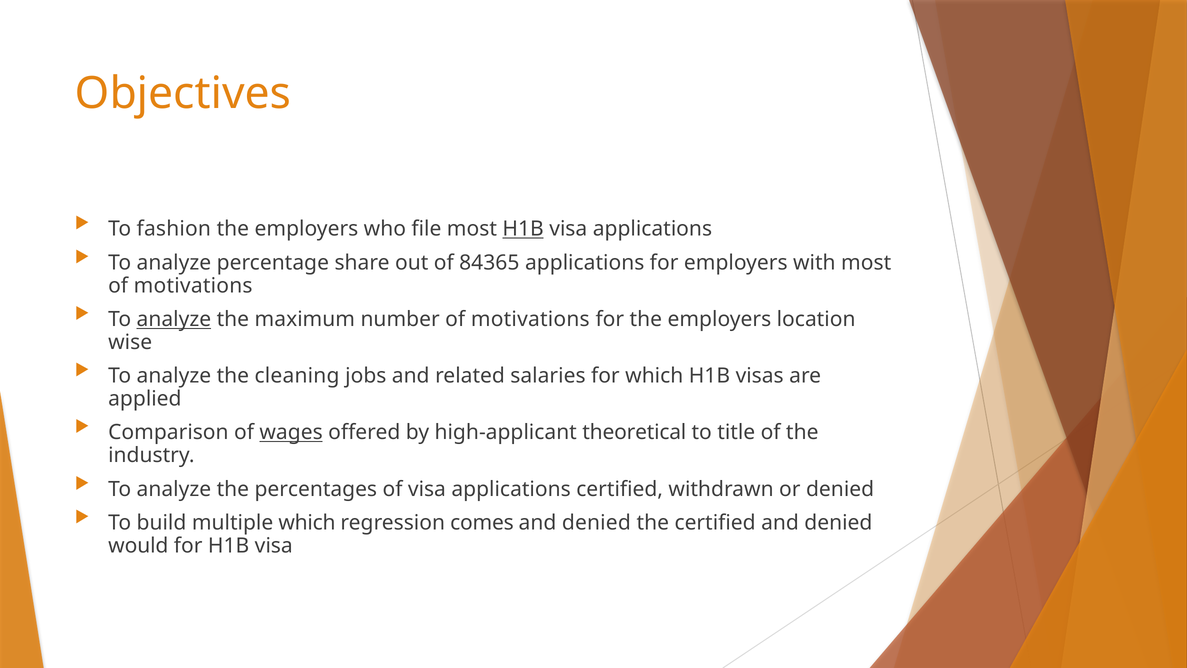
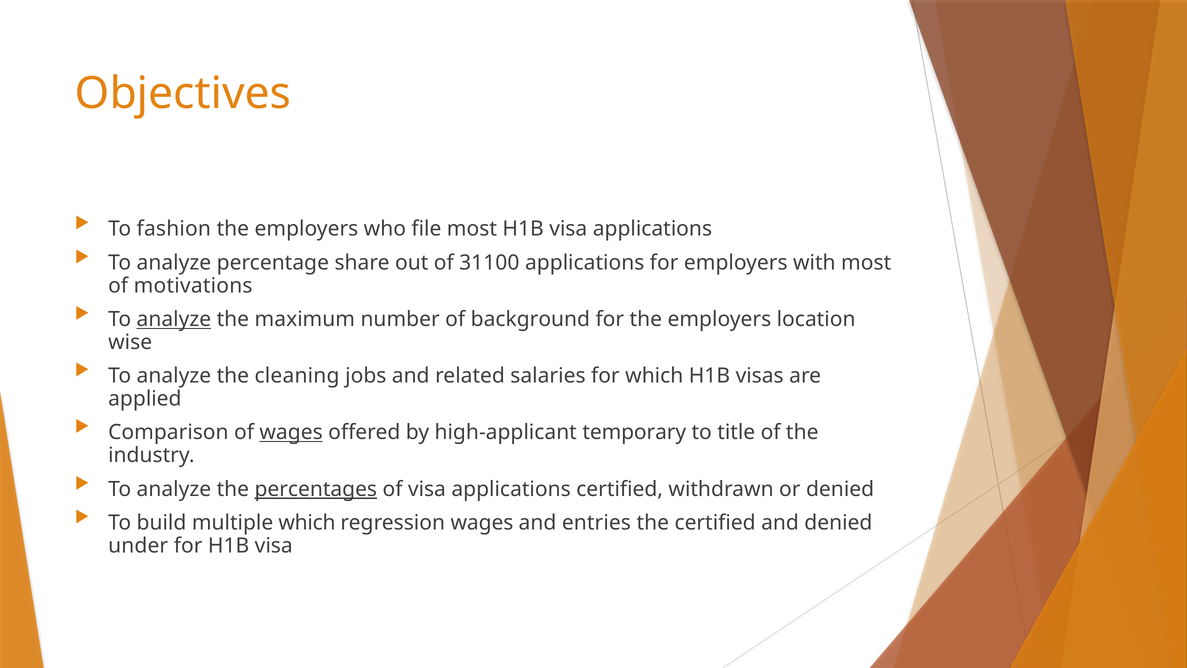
H1B underline: present -> none (523, 229)
84365: 84365 -> 31100 (489, 263)
number of motivations: motivations -> background (530, 319)
theoretical: theoretical -> temporary (634, 432)
percentages underline: none -> present (316, 489)
regression comes: comes -> wages (482, 523)
denied: denied -> entries (596, 523)
would: would -> under (138, 545)
